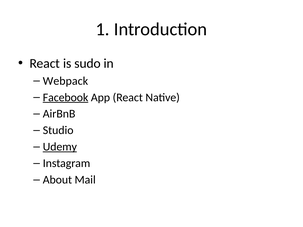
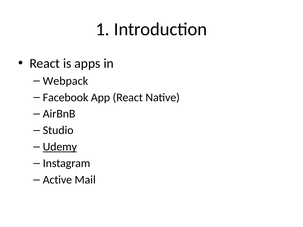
sudo: sudo -> apps (87, 64)
Facebook underline: present -> none (66, 97)
About: About -> Active (57, 180)
